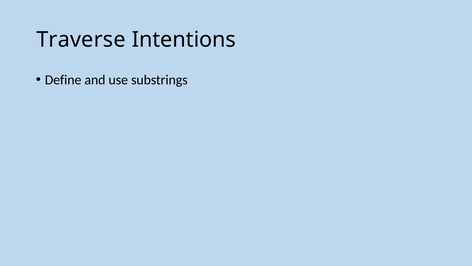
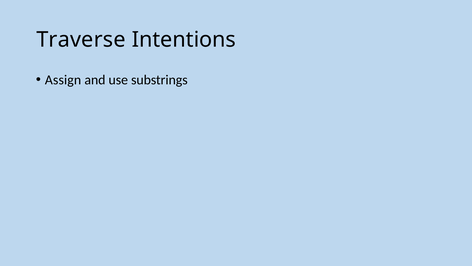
Define: Define -> Assign (63, 80)
